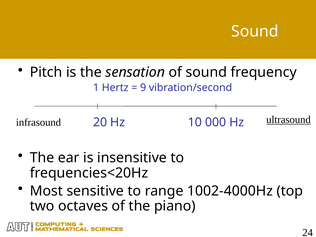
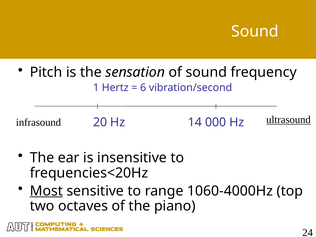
9: 9 -> 6 (143, 88)
10: 10 -> 14 (195, 122)
Most underline: none -> present (46, 191)
1002-4000Hz: 1002-4000Hz -> 1060-4000Hz (230, 191)
